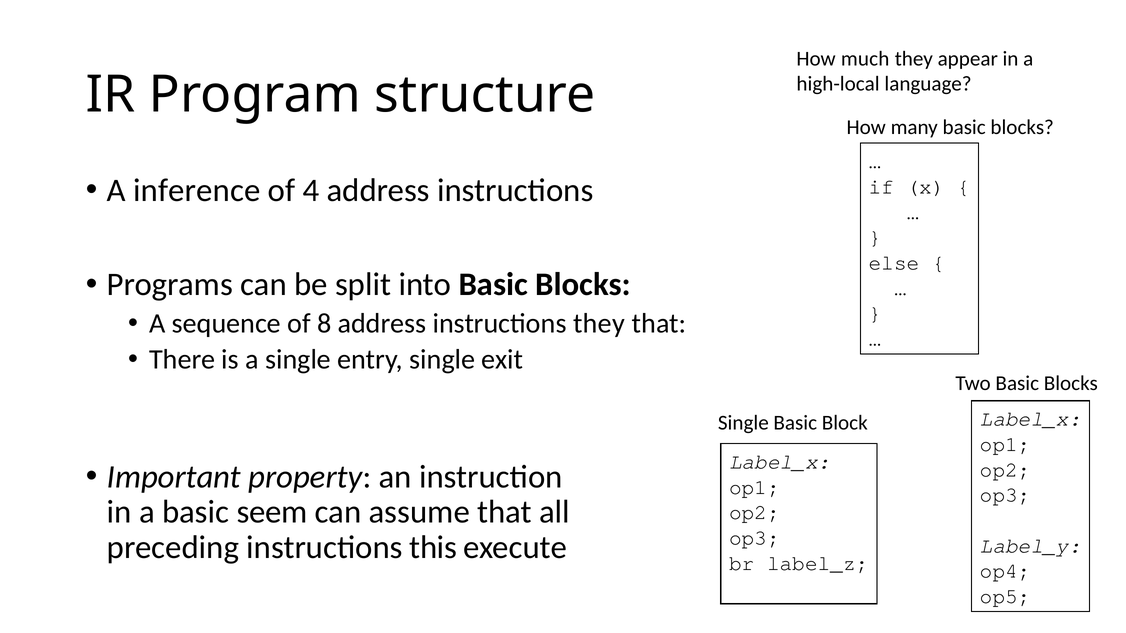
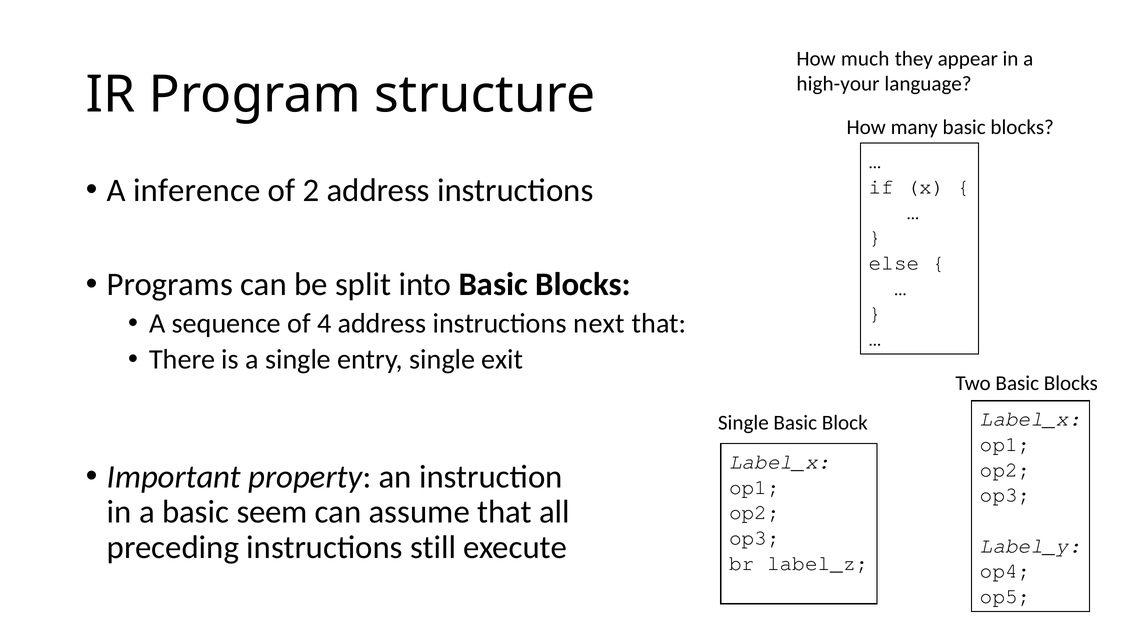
high-local: high-local -> high-your (838, 84)
4: 4 -> 2 (311, 190)
8: 8 -> 4 (324, 324)
instructions they: they -> next (599, 324)
this: this -> still (433, 548)
